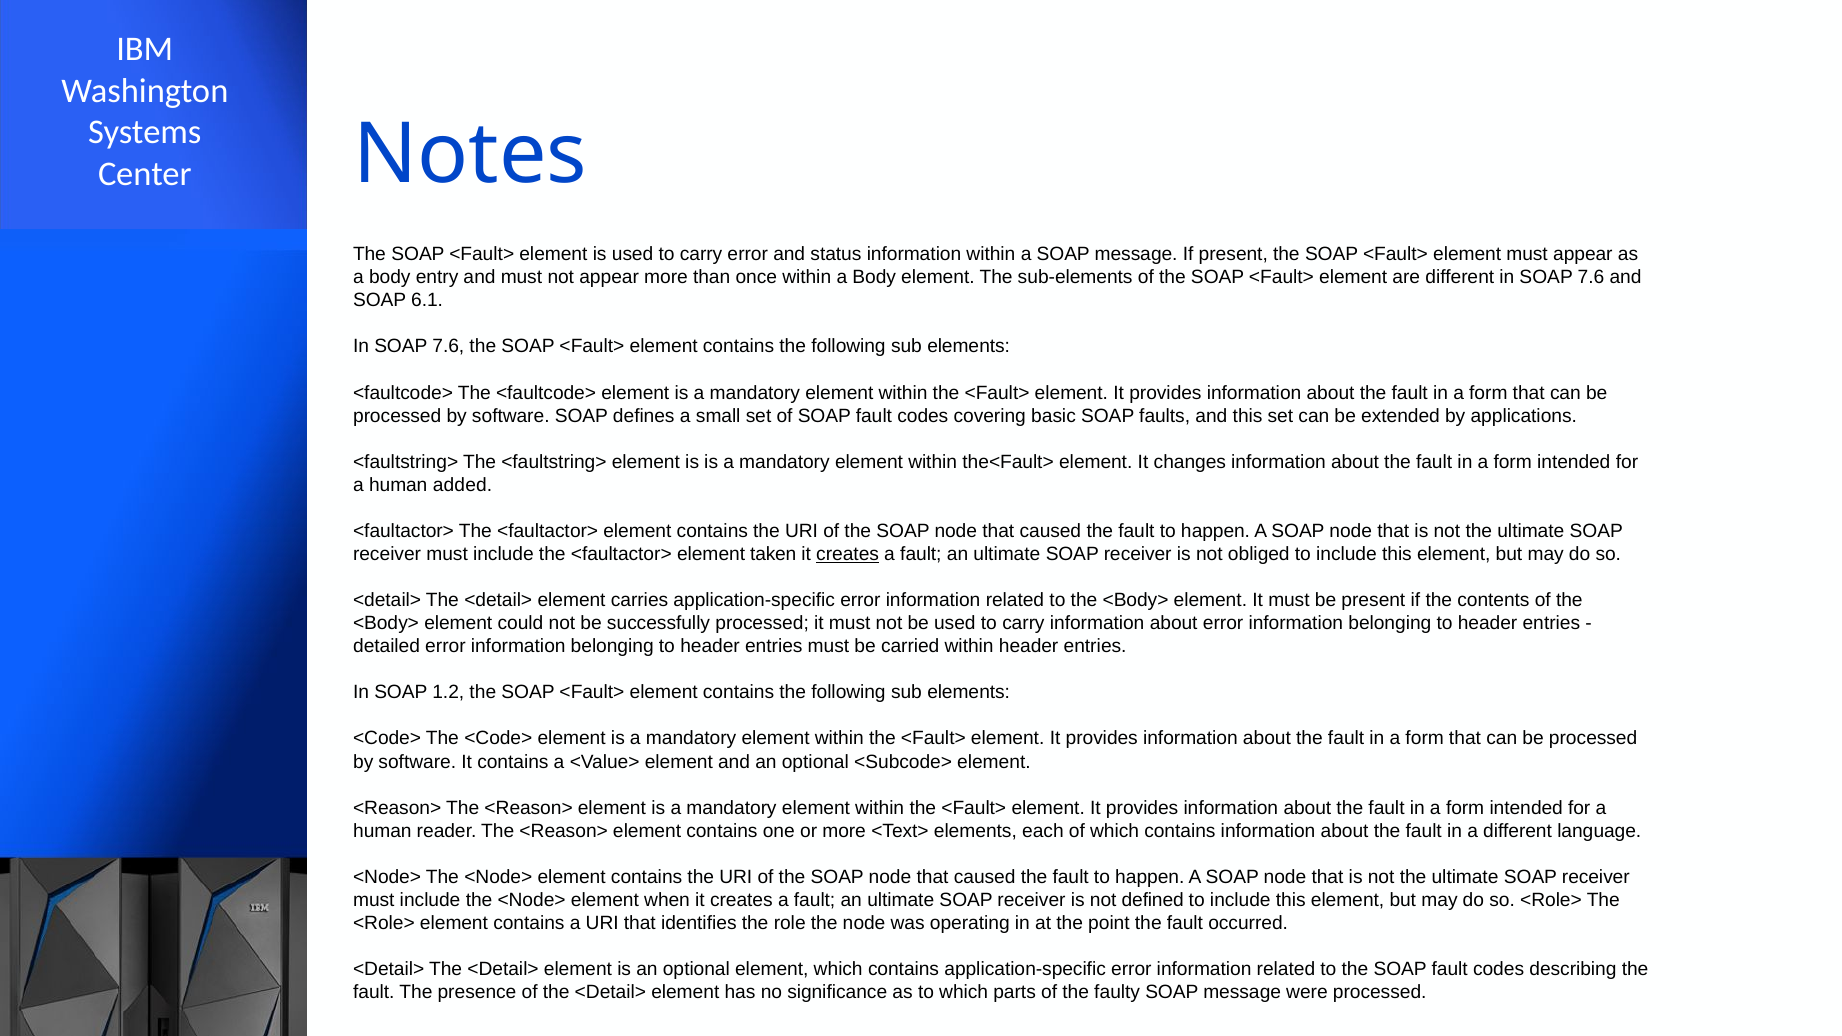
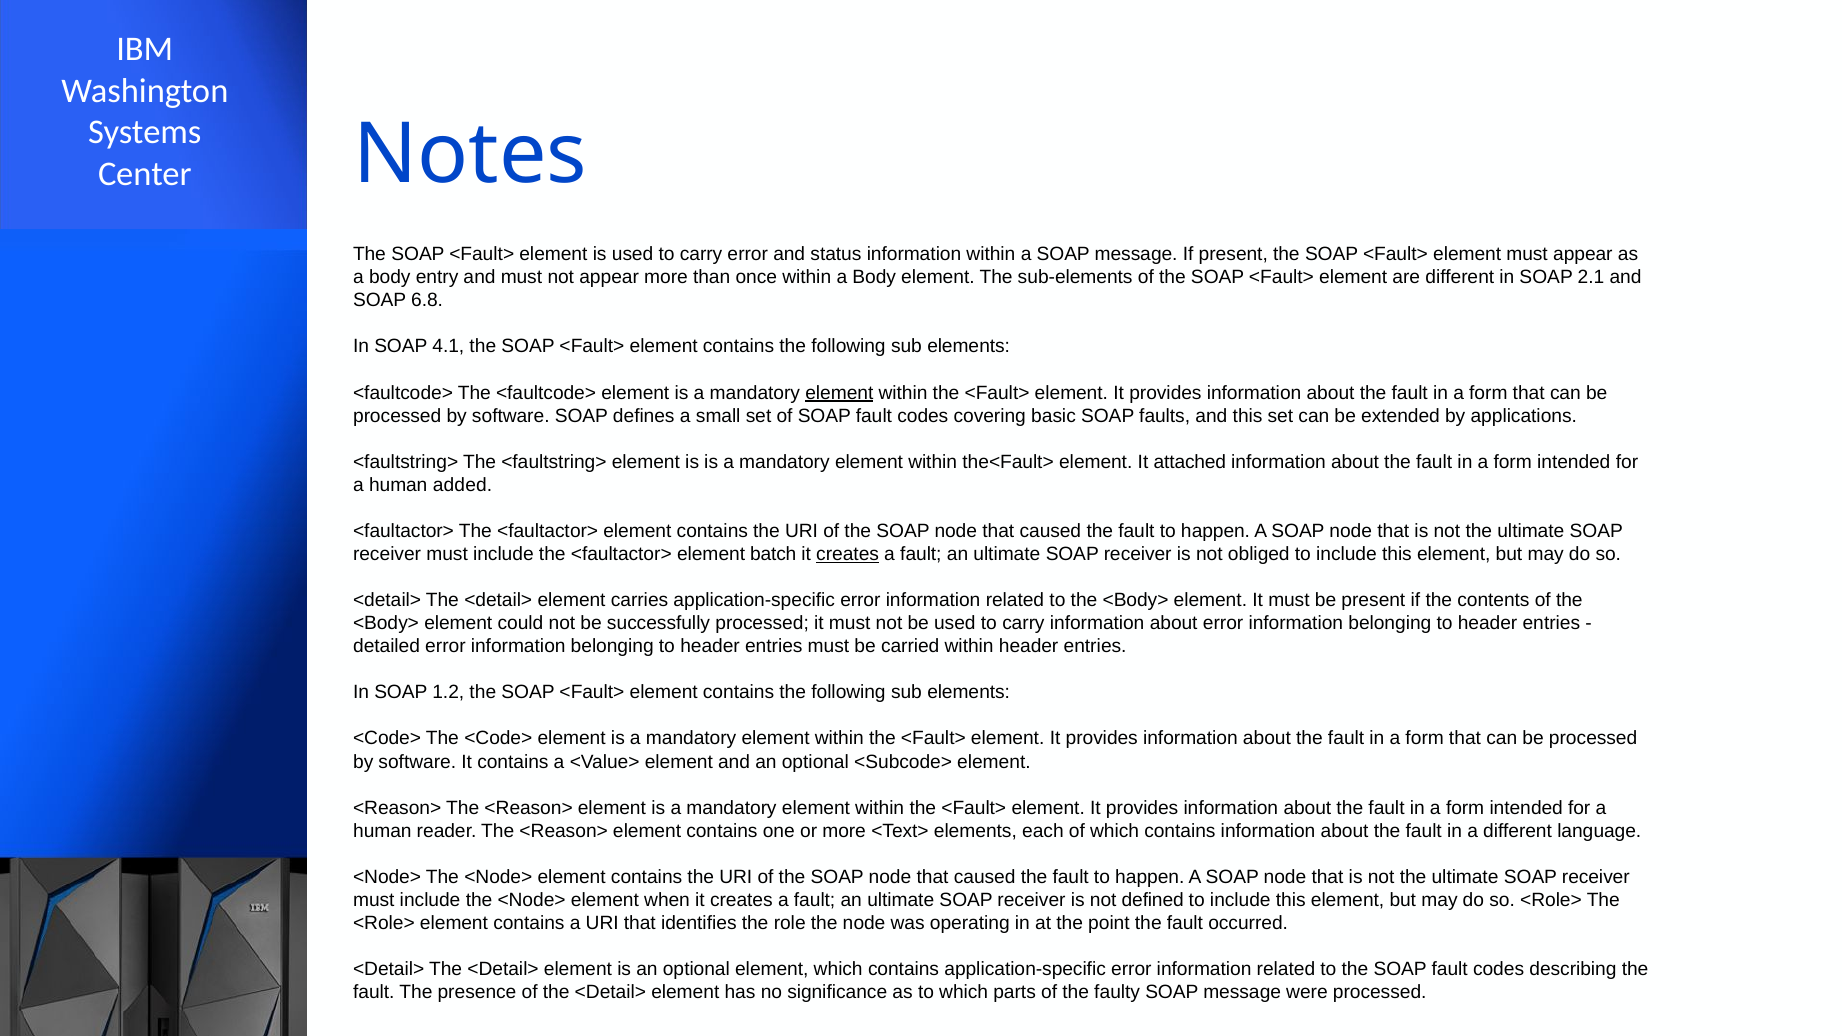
different in SOAP 7.6: 7.6 -> 2.1 (1591, 277)
6.1: 6.1 -> 6.8 (427, 301)
7.6: 7.6 -> 4.1 (448, 347)
element underline: none -> present (839, 393)
changes: changes -> attached (1190, 462)
taken: taken -> batch (773, 554)
